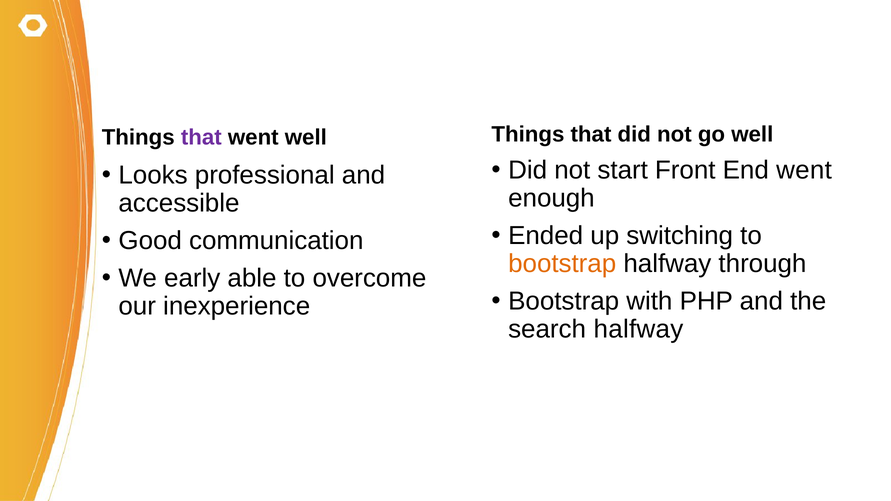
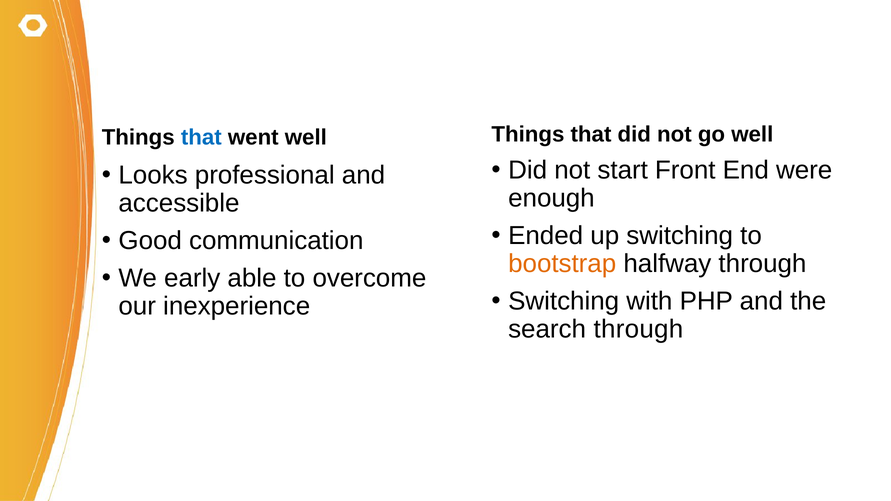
that colour: purple -> blue (201, 138)
End went: went -> were (804, 170)
Bootstrap: Bootstrap -> Switching (564, 301)
search halfway: halfway -> through (638, 329)
